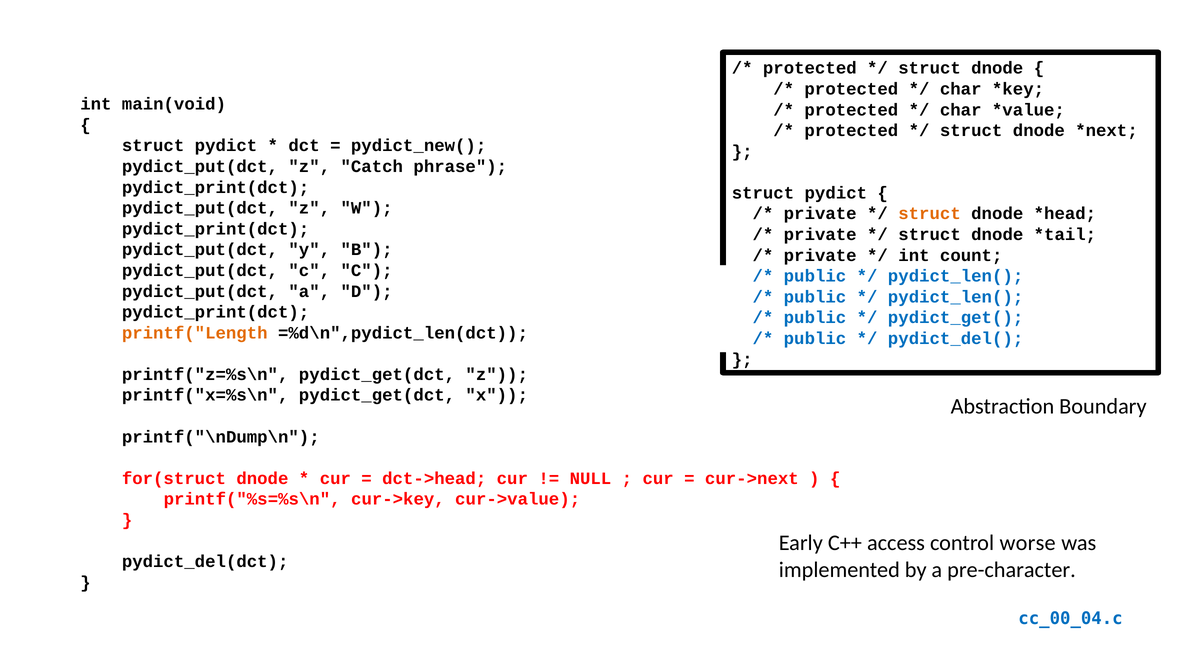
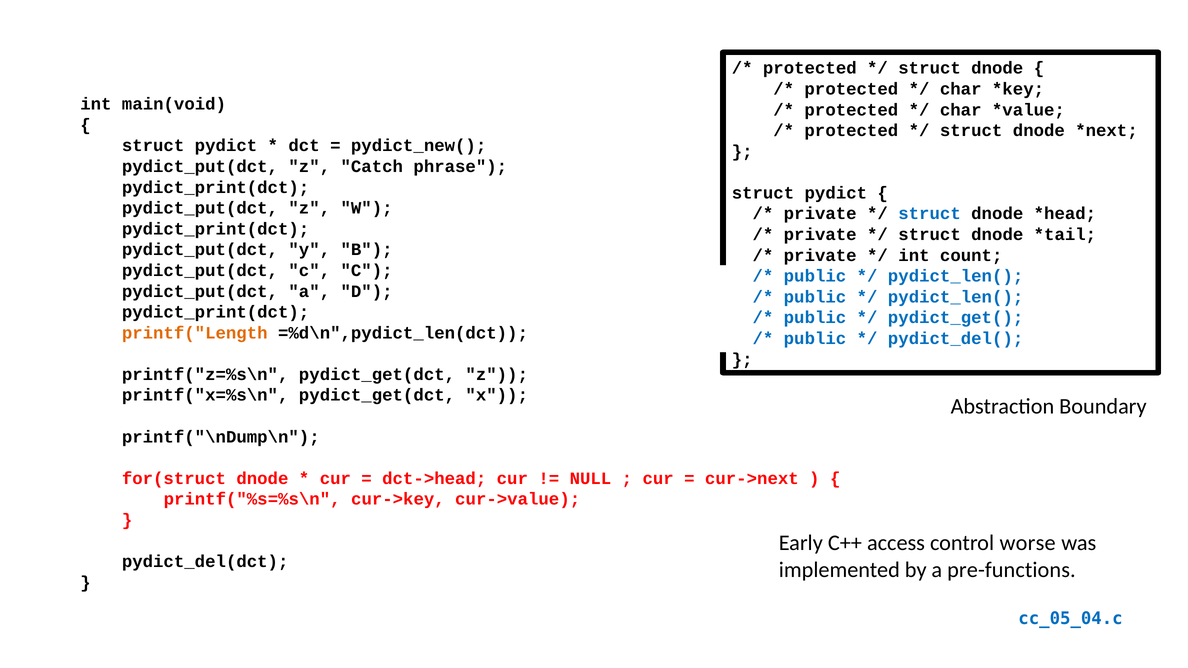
struct colour: orange -> blue (930, 214)
pre-character: pre-character -> pre-functions (1011, 570)
cc_00_04.c: cc_00_04.c -> cc_05_04.c (1071, 619)
